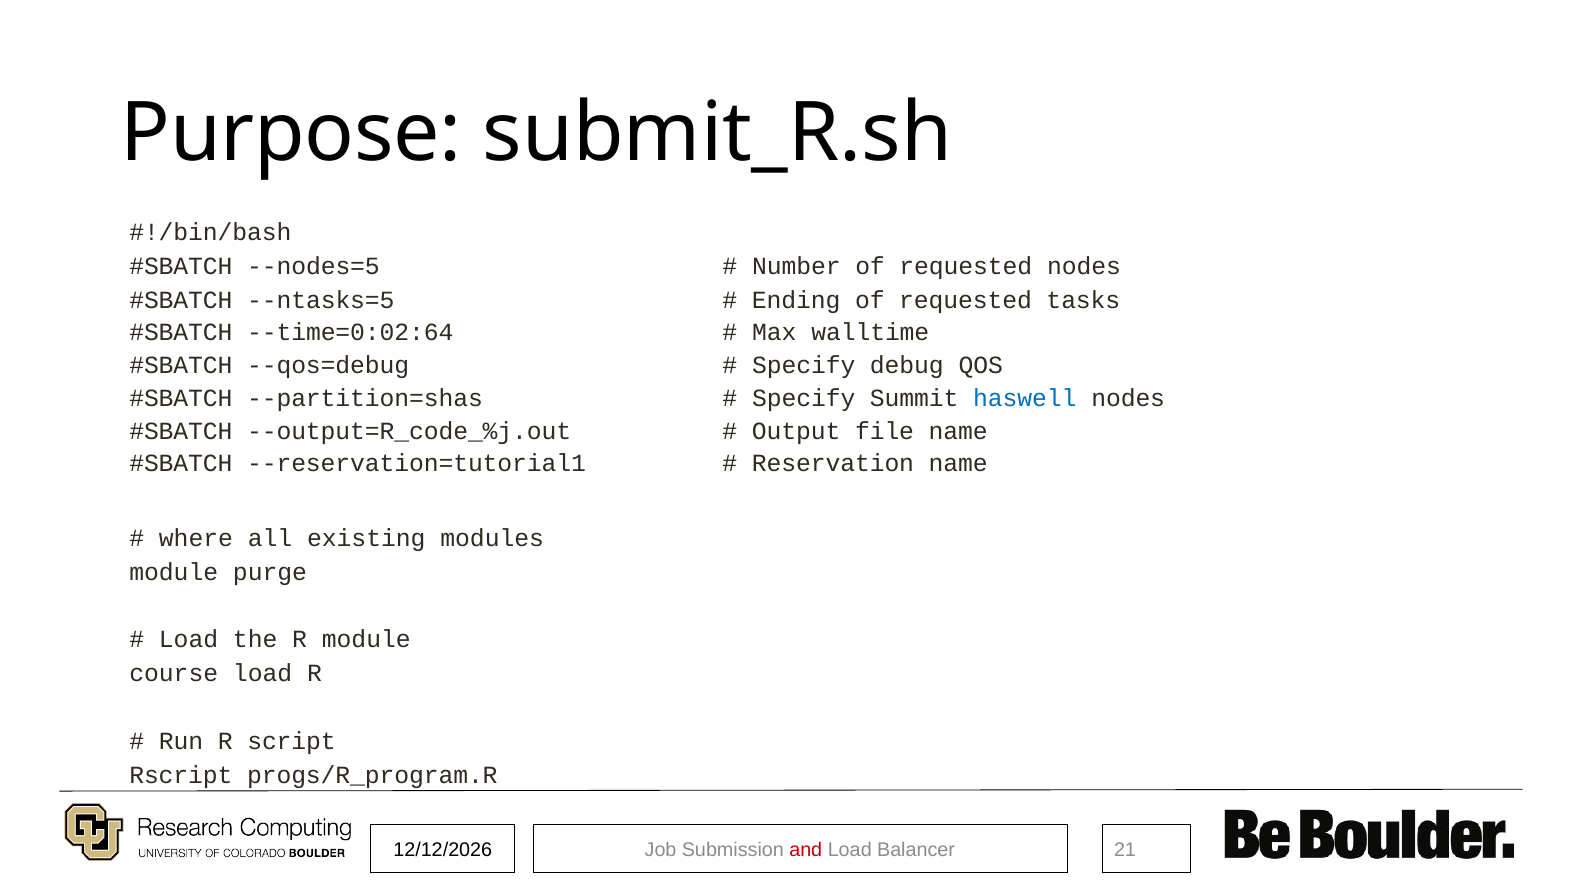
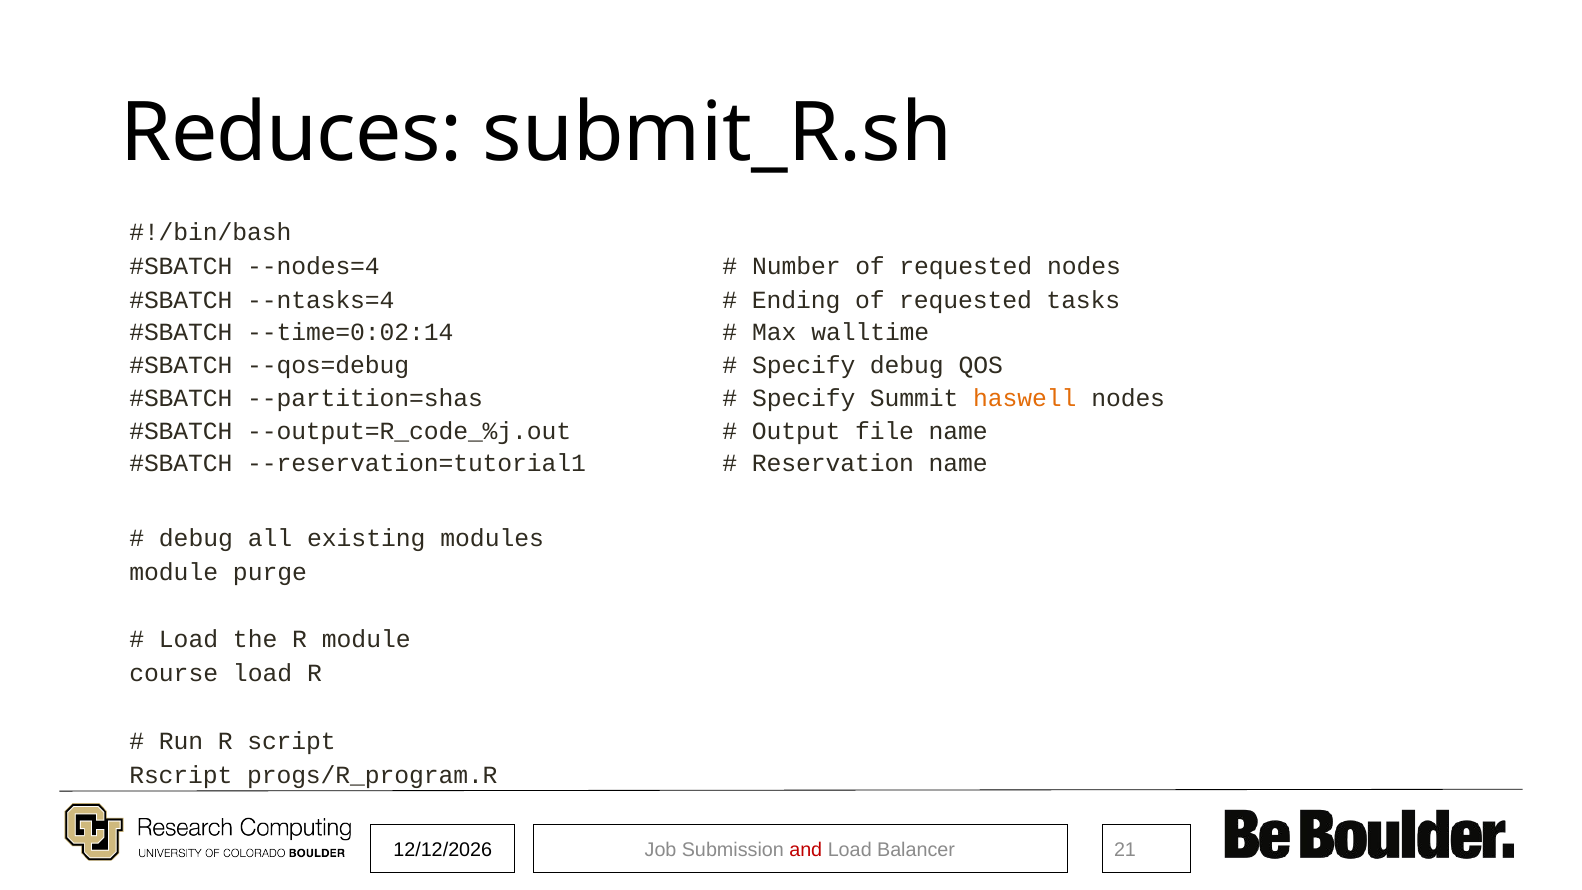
Purpose: Purpose -> Reduces (291, 133)
--nodes=5: --nodes=5 -> --nodes=4 (313, 266)
--ntasks=5: --ntasks=5 -> --ntasks=4 (321, 300)
--time=0:02:64: --time=0:02:64 -> --time=0:02:14 (350, 333)
haswell colour: blue -> orange (1025, 398)
where: where -> debug (196, 538)
